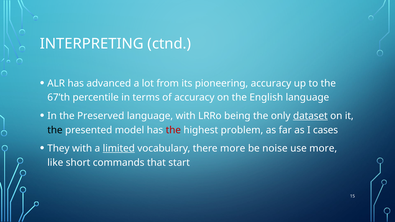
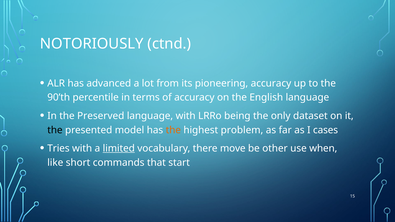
INTERPRETING: INTERPRETING -> NOTORIOUSLY (92, 44)
67’th: 67’th -> 90’th (59, 98)
dataset underline: present -> none (310, 116)
the colour: red -> orange (173, 130)
They: They -> Tries (58, 148)
there more: more -> move (233, 148)
noise: noise -> other (275, 148)
use more: more -> when (323, 148)
